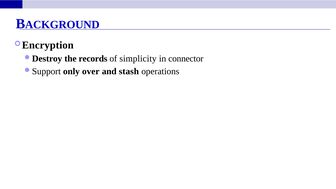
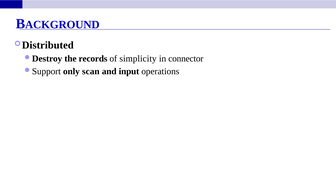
Encryption: Encryption -> Distributed (48, 45)
over: over -> scan (91, 71)
stash: stash -> input (129, 71)
